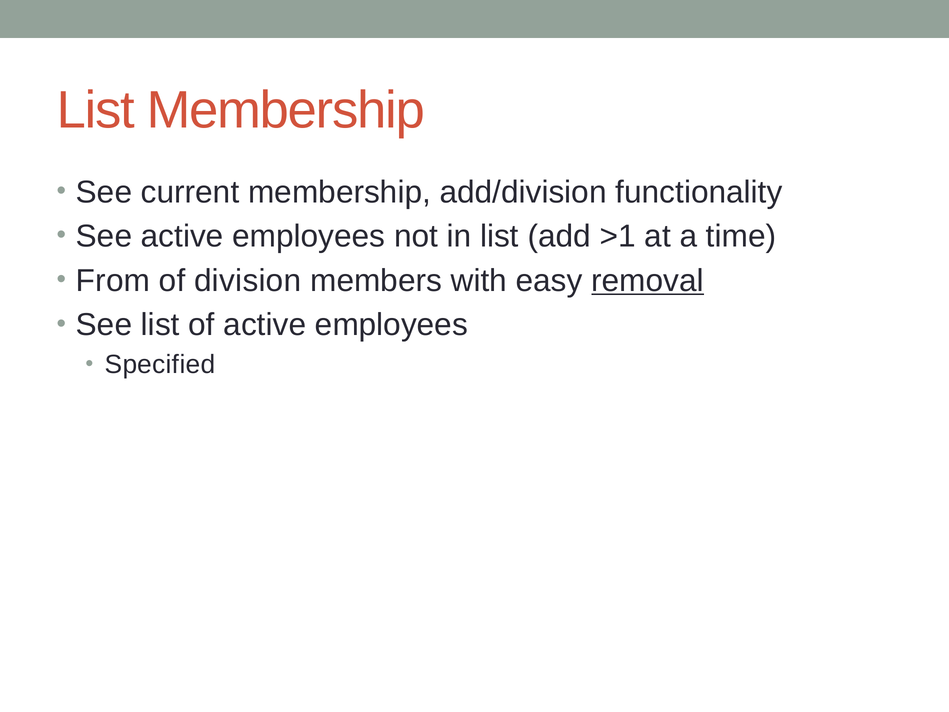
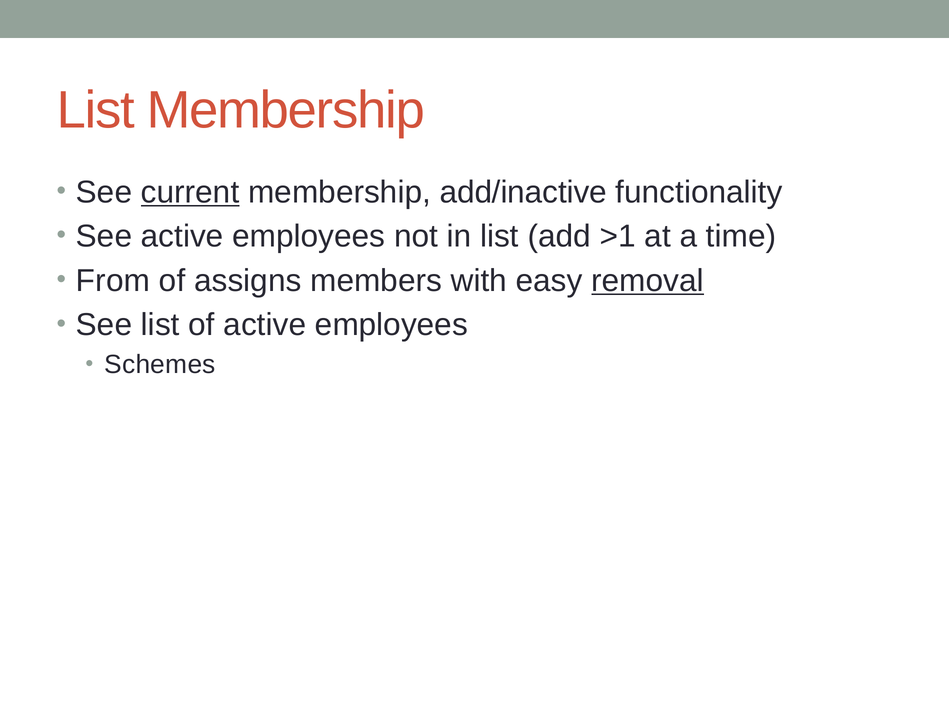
current underline: none -> present (190, 192)
add/division: add/division -> add/inactive (523, 192)
division: division -> assigns (248, 281)
Specified: Specified -> Schemes (160, 365)
